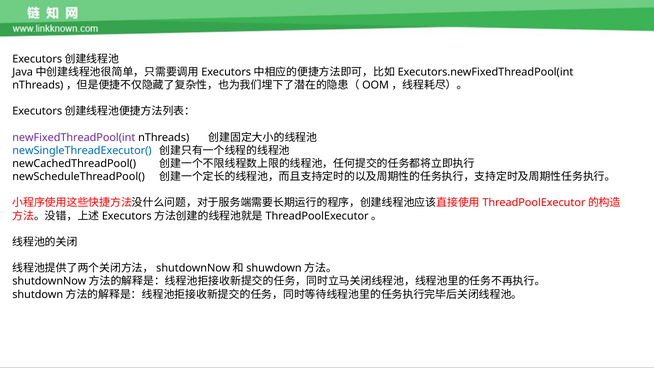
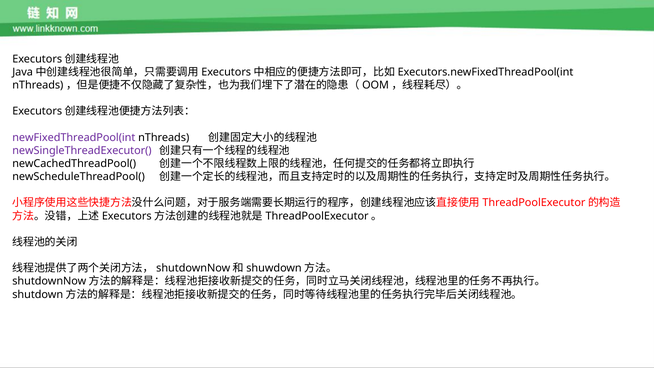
newSingleThreadExecutor( colour: blue -> purple (82, 151)
